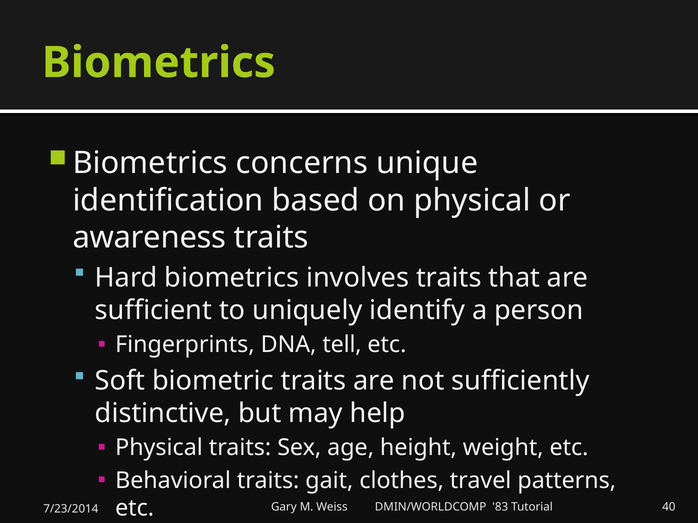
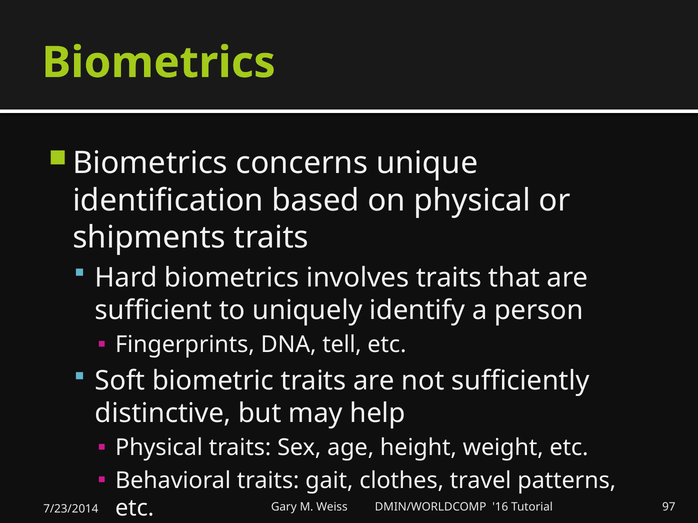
awareness: awareness -> shipments (149, 238)
83: 83 -> 16 (500, 507)
40: 40 -> 97 (669, 507)
